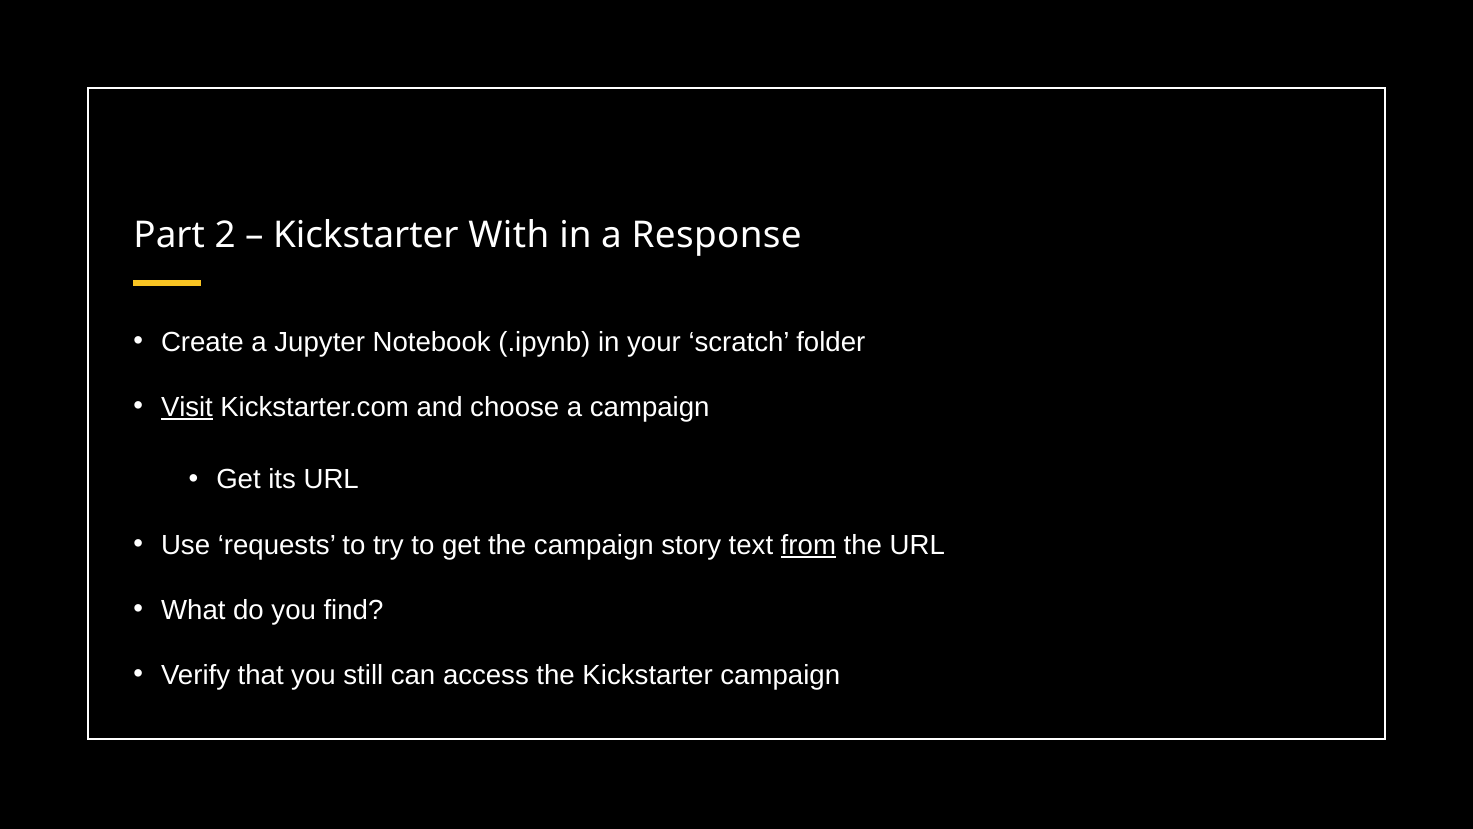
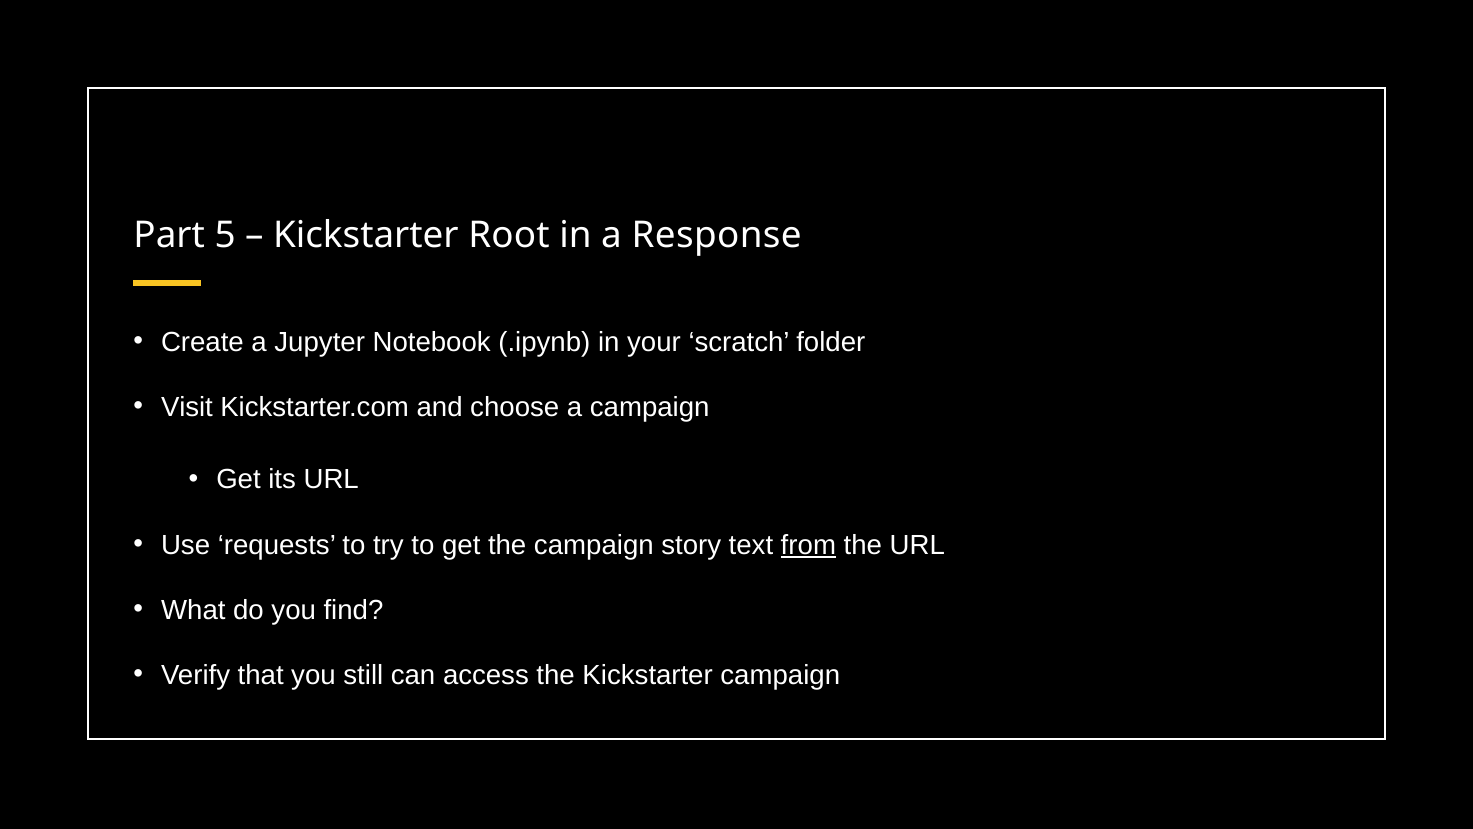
2: 2 -> 5 (225, 235)
With: With -> Root (509, 235)
Visit underline: present -> none (187, 407)
